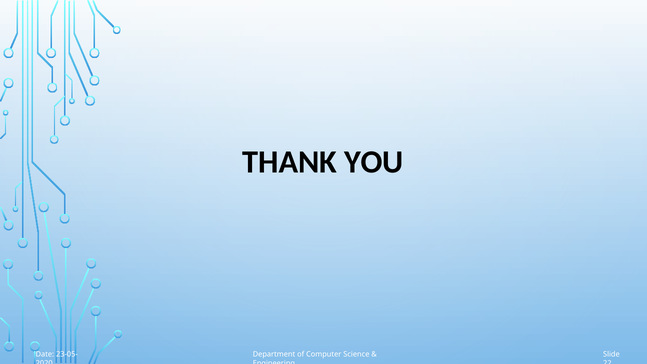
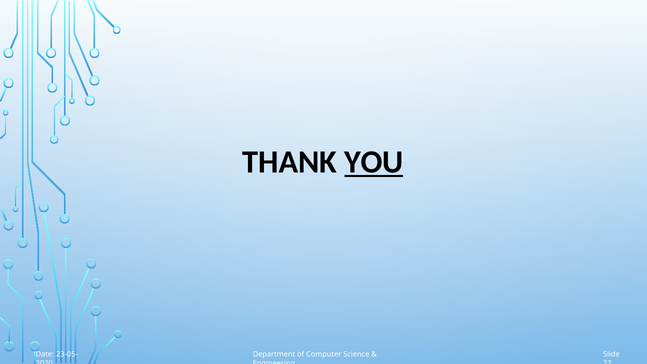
YOU underline: none -> present (374, 162)
